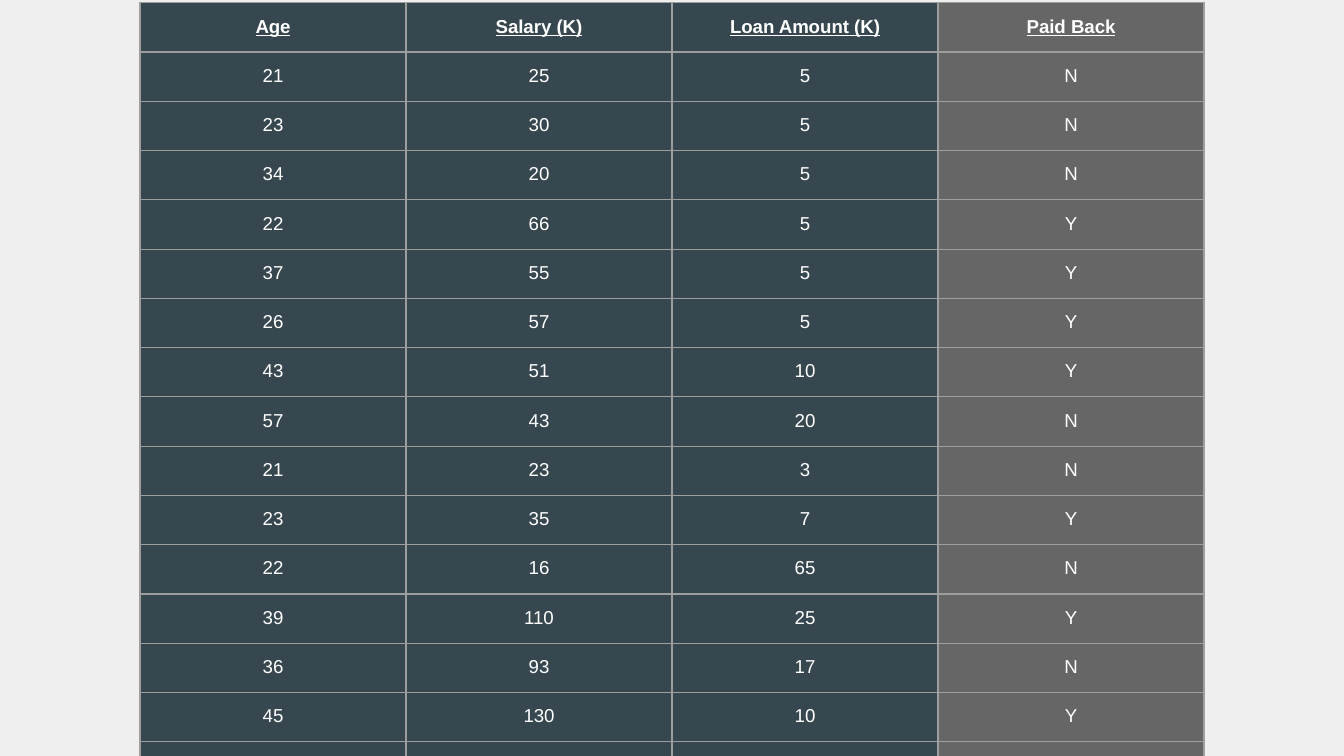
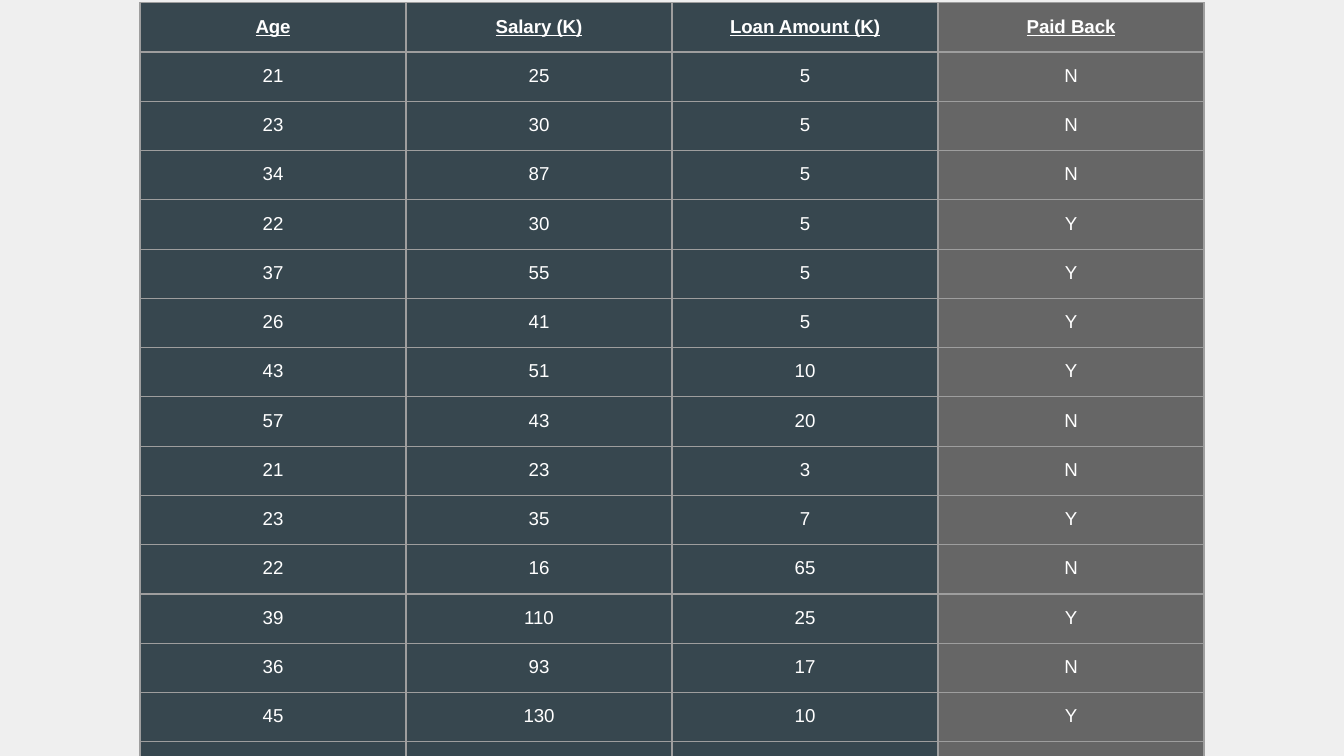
34 20: 20 -> 87 (539, 175)
22 66: 66 -> 30 (539, 224)
26 57: 57 -> 41 (539, 322)
